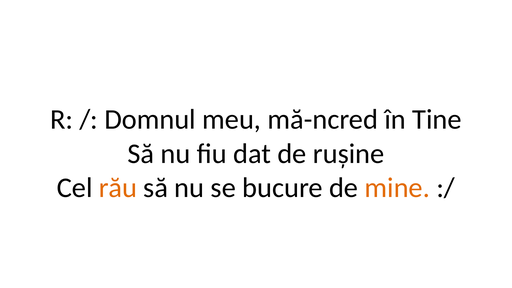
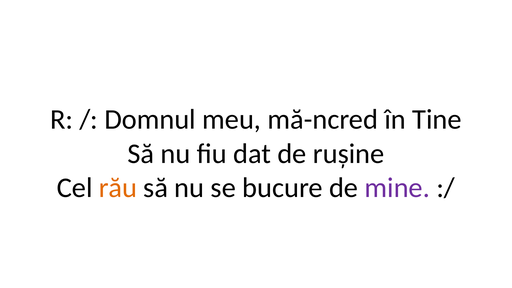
mine colour: orange -> purple (397, 188)
